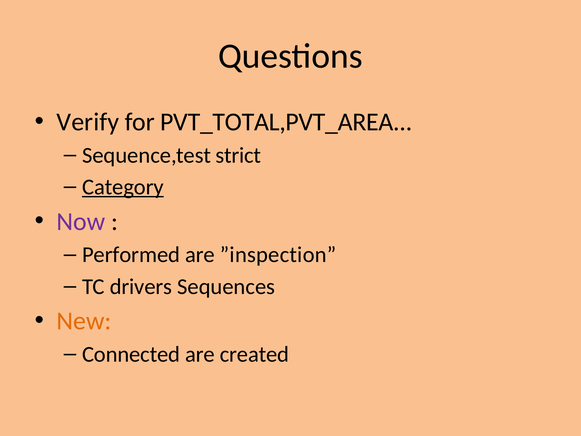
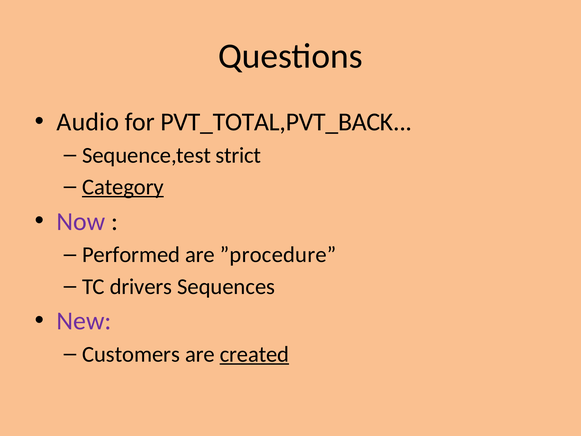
Verify: Verify -> Audio (88, 122)
PVT_TOTAL,PVT_AREA: PVT_TOTAL,PVT_AREA -> PVT_TOTAL,PVT_BACK (286, 122)
”inspection: ”inspection -> ”procedure (278, 255)
New colour: orange -> purple (84, 321)
Connected: Connected -> Customers (131, 354)
created underline: none -> present (254, 354)
